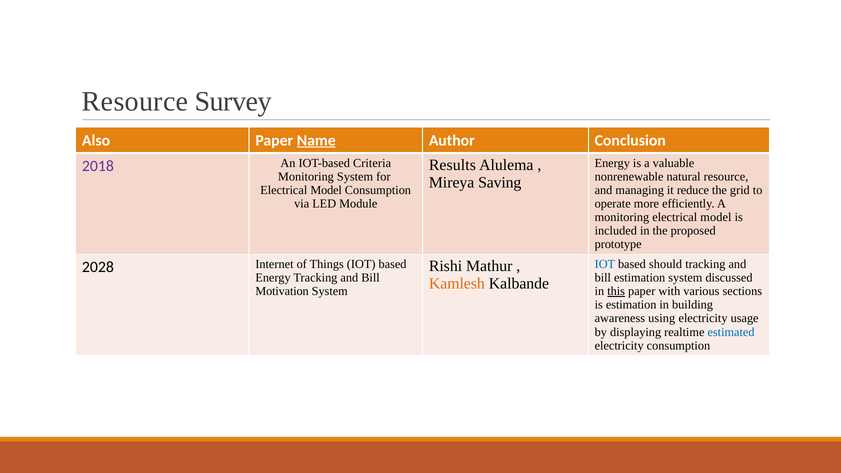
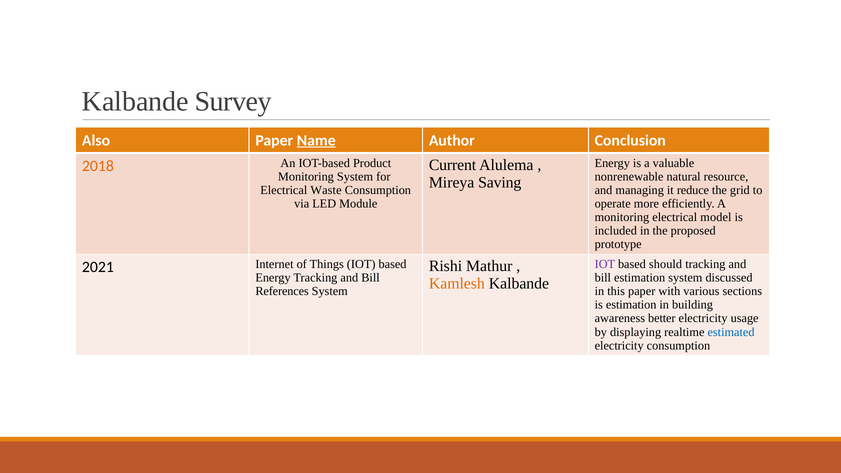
Resource: Resource -> Kalbande (135, 102)
Results: Results -> Current (453, 165)
2018 colour: purple -> orange (98, 166)
Criteria: Criteria -> Product (372, 163)
Model: Model -> Waste (326, 190)
IOT colour: blue -> purple (605, 264)
2028: 2028 -> 2021 (98, 267)
Motivation: Motivation -> References (282, 291)
this underline: present -> none (616, 291)
using: using -> better (662, 318)
